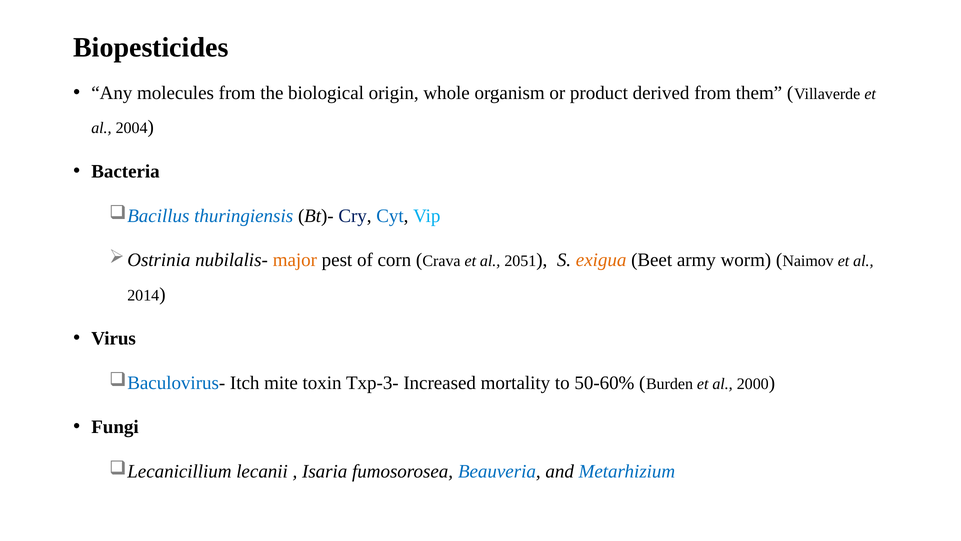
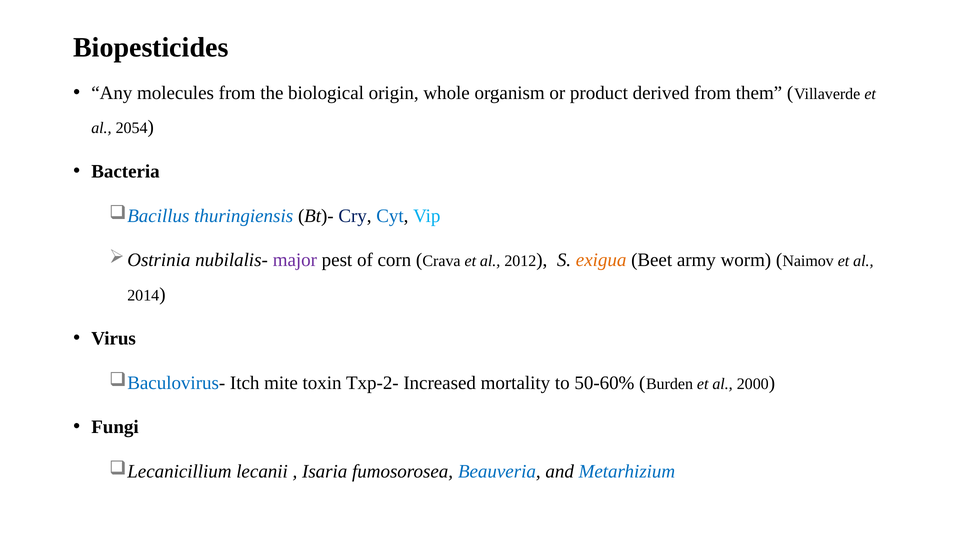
2004: 2004 -> 2054 (132, 128)
major colour: orange -> purple (295, 260)
2051: 2051 -> 2012 (520, 261)
Txp-3-: Txp-3- -> Txp-2- (372, 383)
